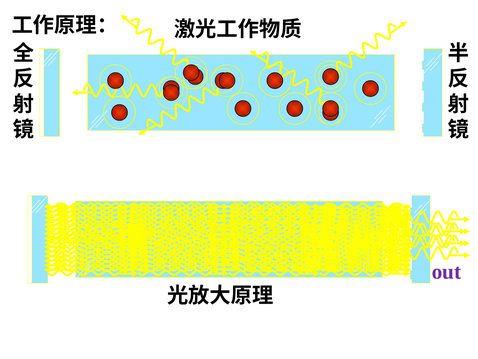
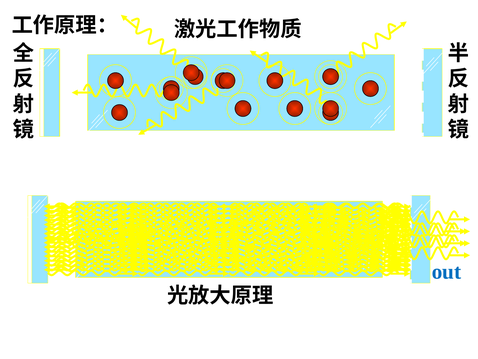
out colour: purple -> blue (446, 272)
